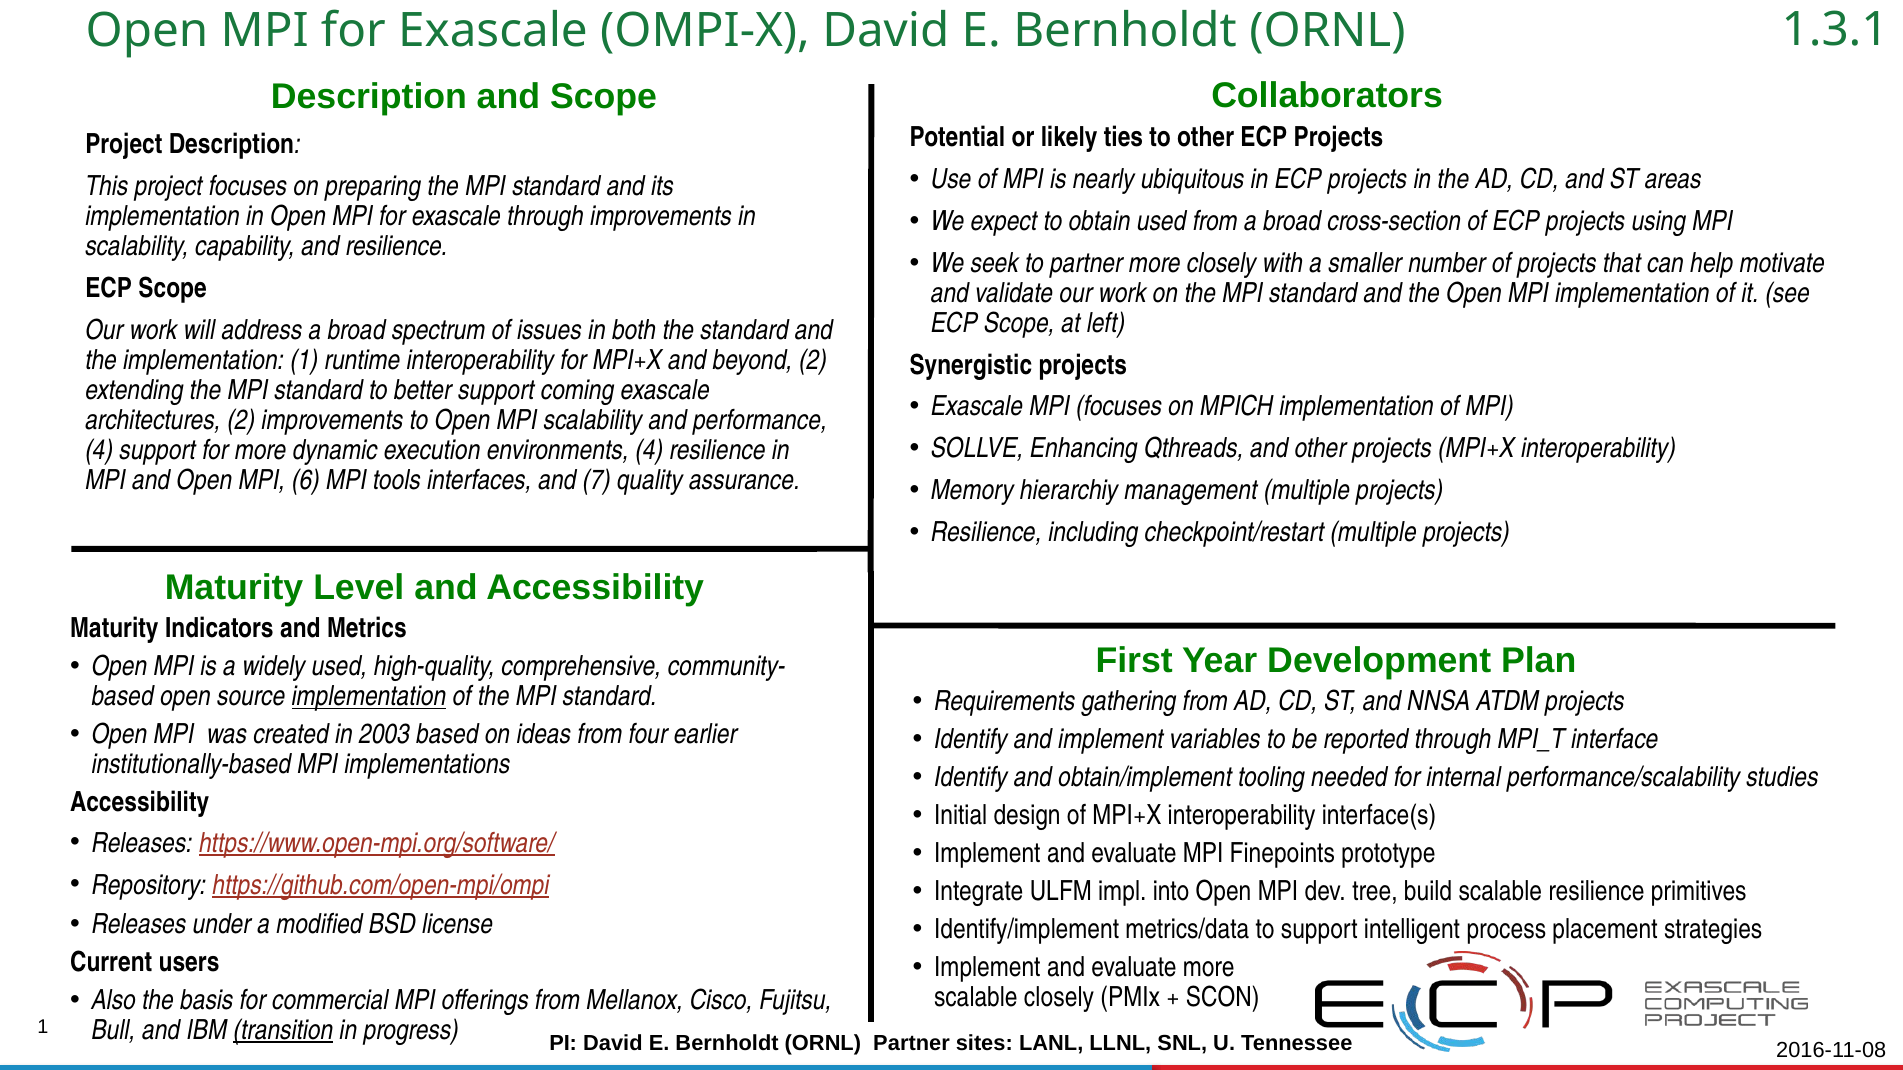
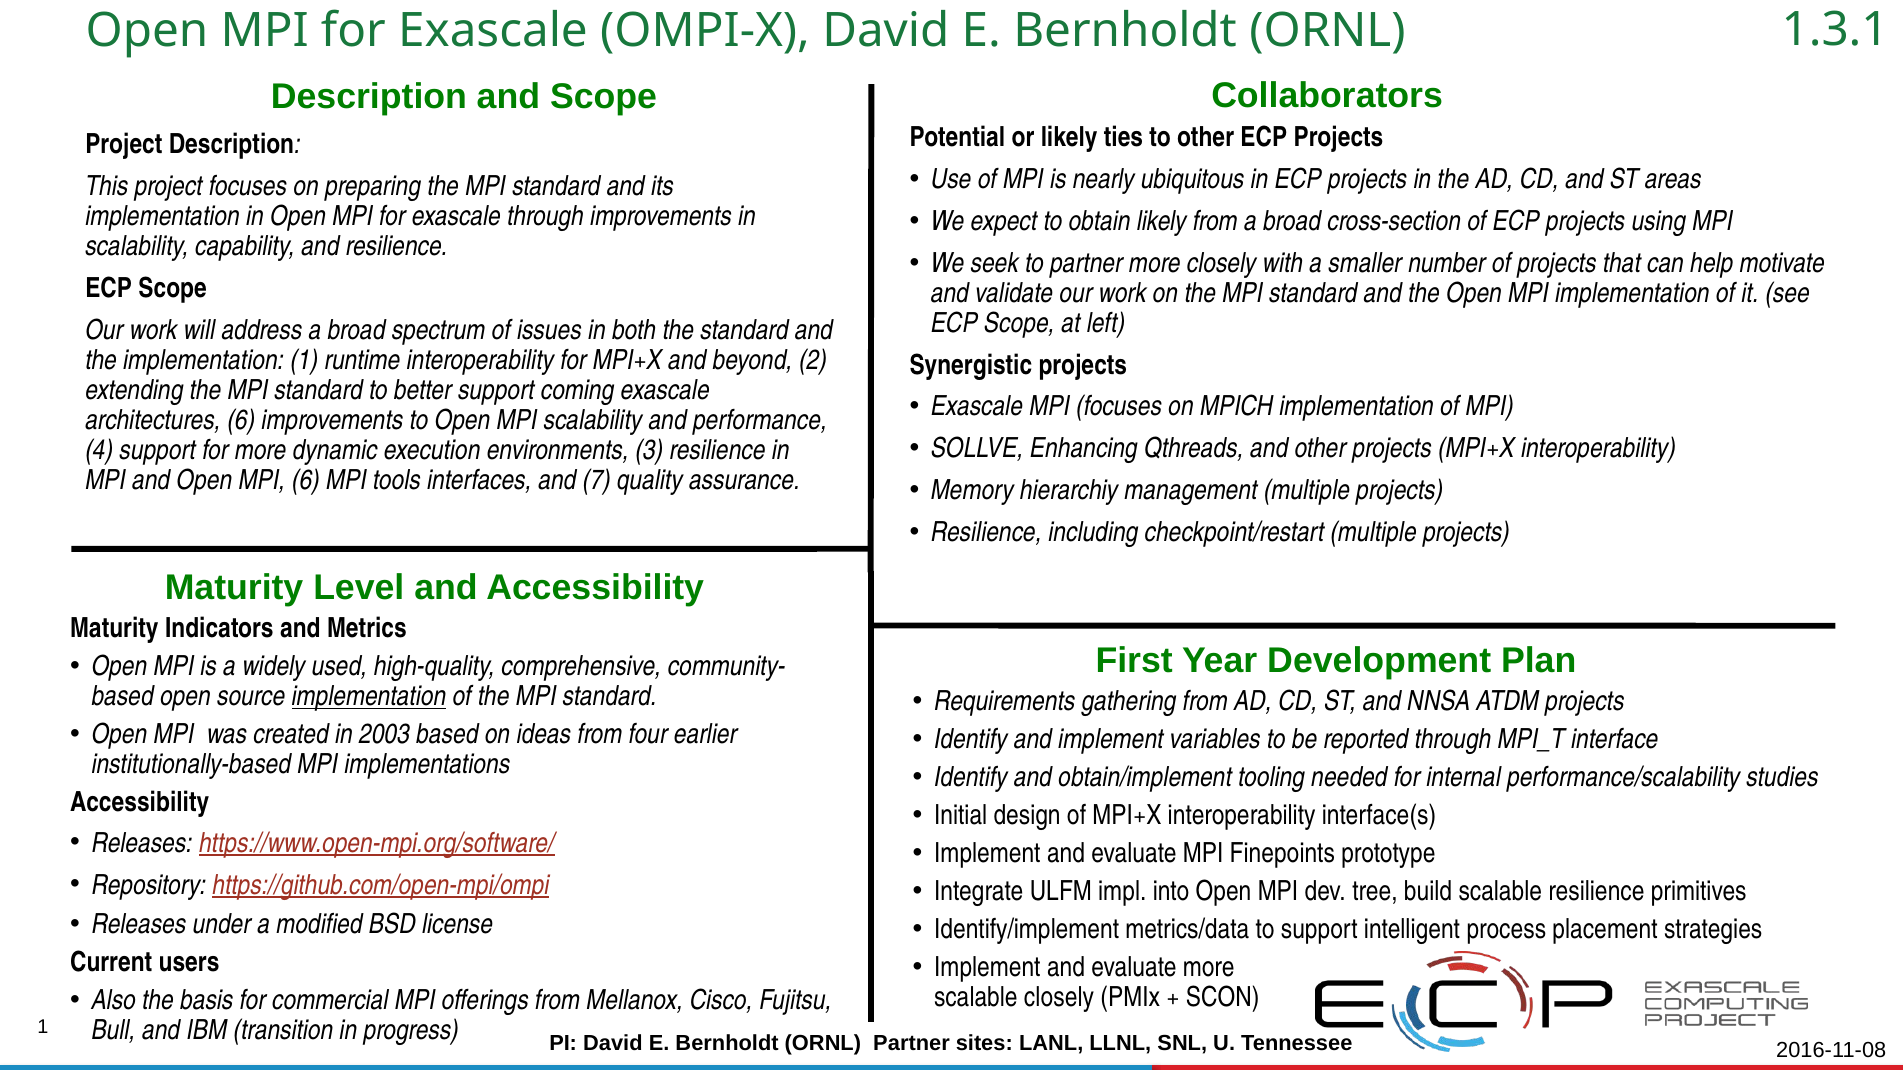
obtain used: used -> likely (1162, 221)
architectures 2: 2 -> 6 (241, 420)
environments 4: 4 -> 3 (649, 450)
transition underline: present -> none (283, 1031)
